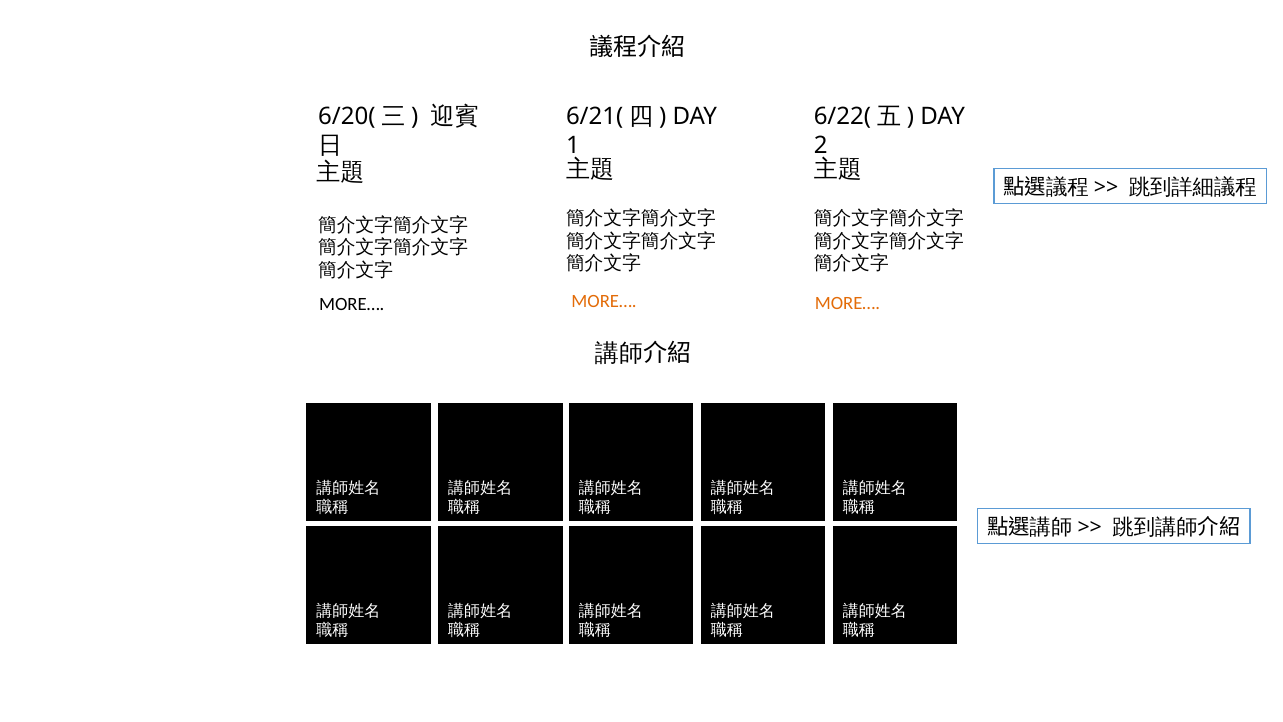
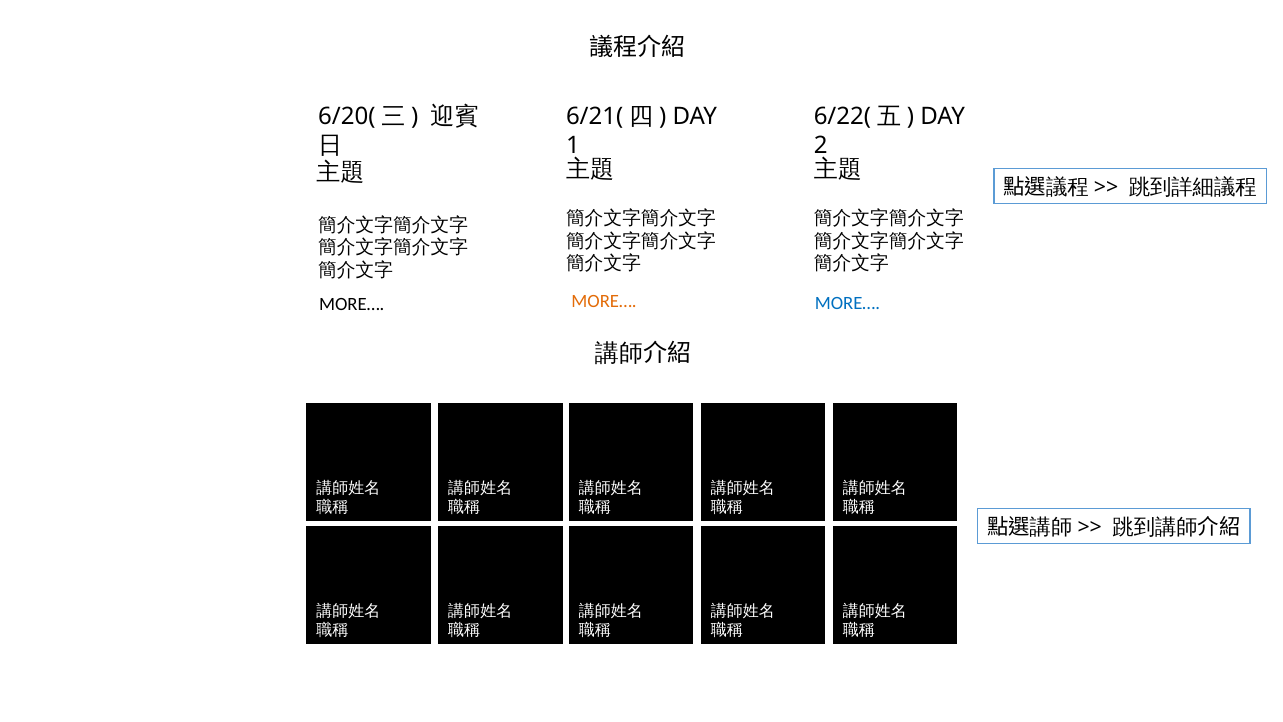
MORE… colour: orange -> blue (847, 303)
